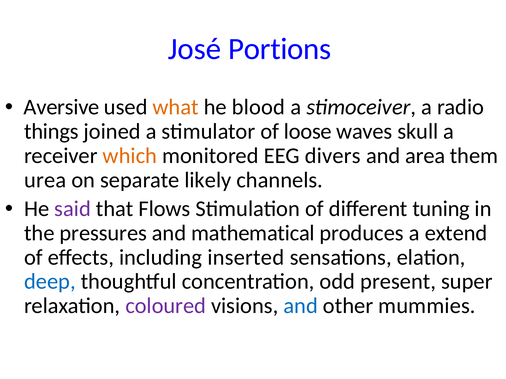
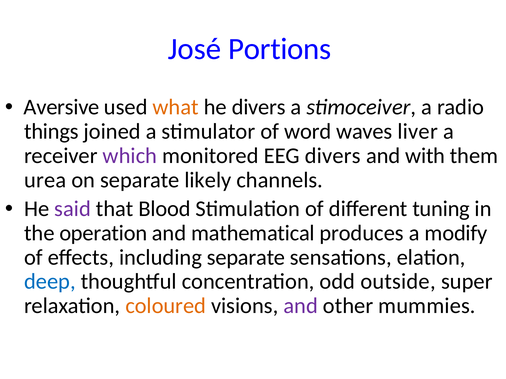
he blood: blood -> divers (259, 107)
loose: loose -> word (308, 132)
skull: skull -> liver (418, 132)
which colour: orange -> purple (130, 156)
area: area -> with (425, 156)
Flows: Flows -> Blood (165, 209)
pressures: pressures -> operation (103, 233)
extend: extend -> modify (456, 233)
including inserted: inserted -> separate (246, 258)
present: present -> outside (398, 282)
coloured colour: purple -> orange (166, 306)
and colour: blue -> purple (301, 306)
